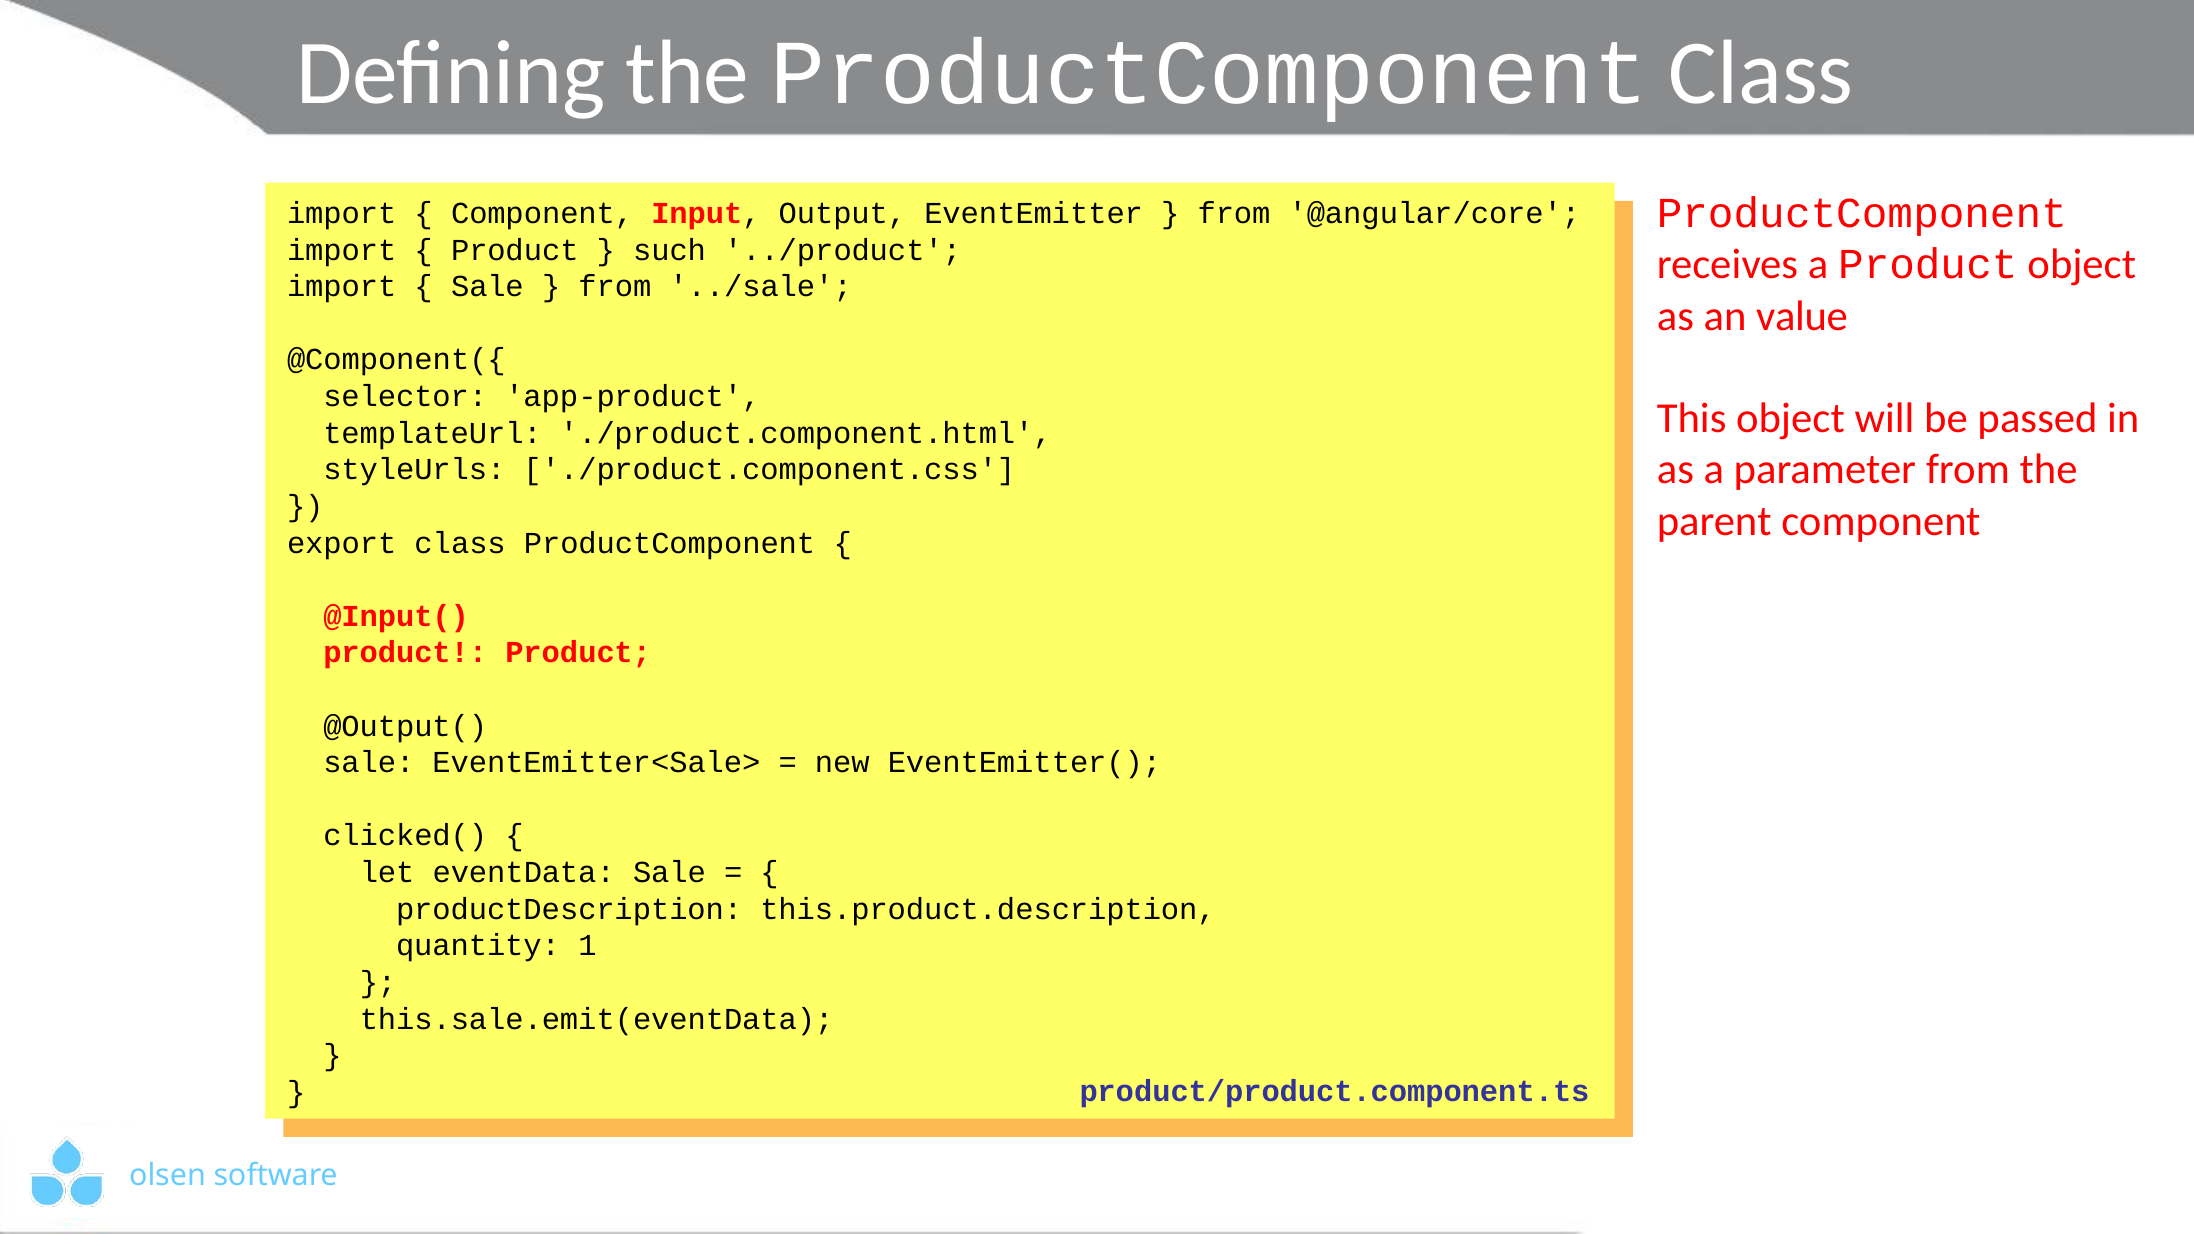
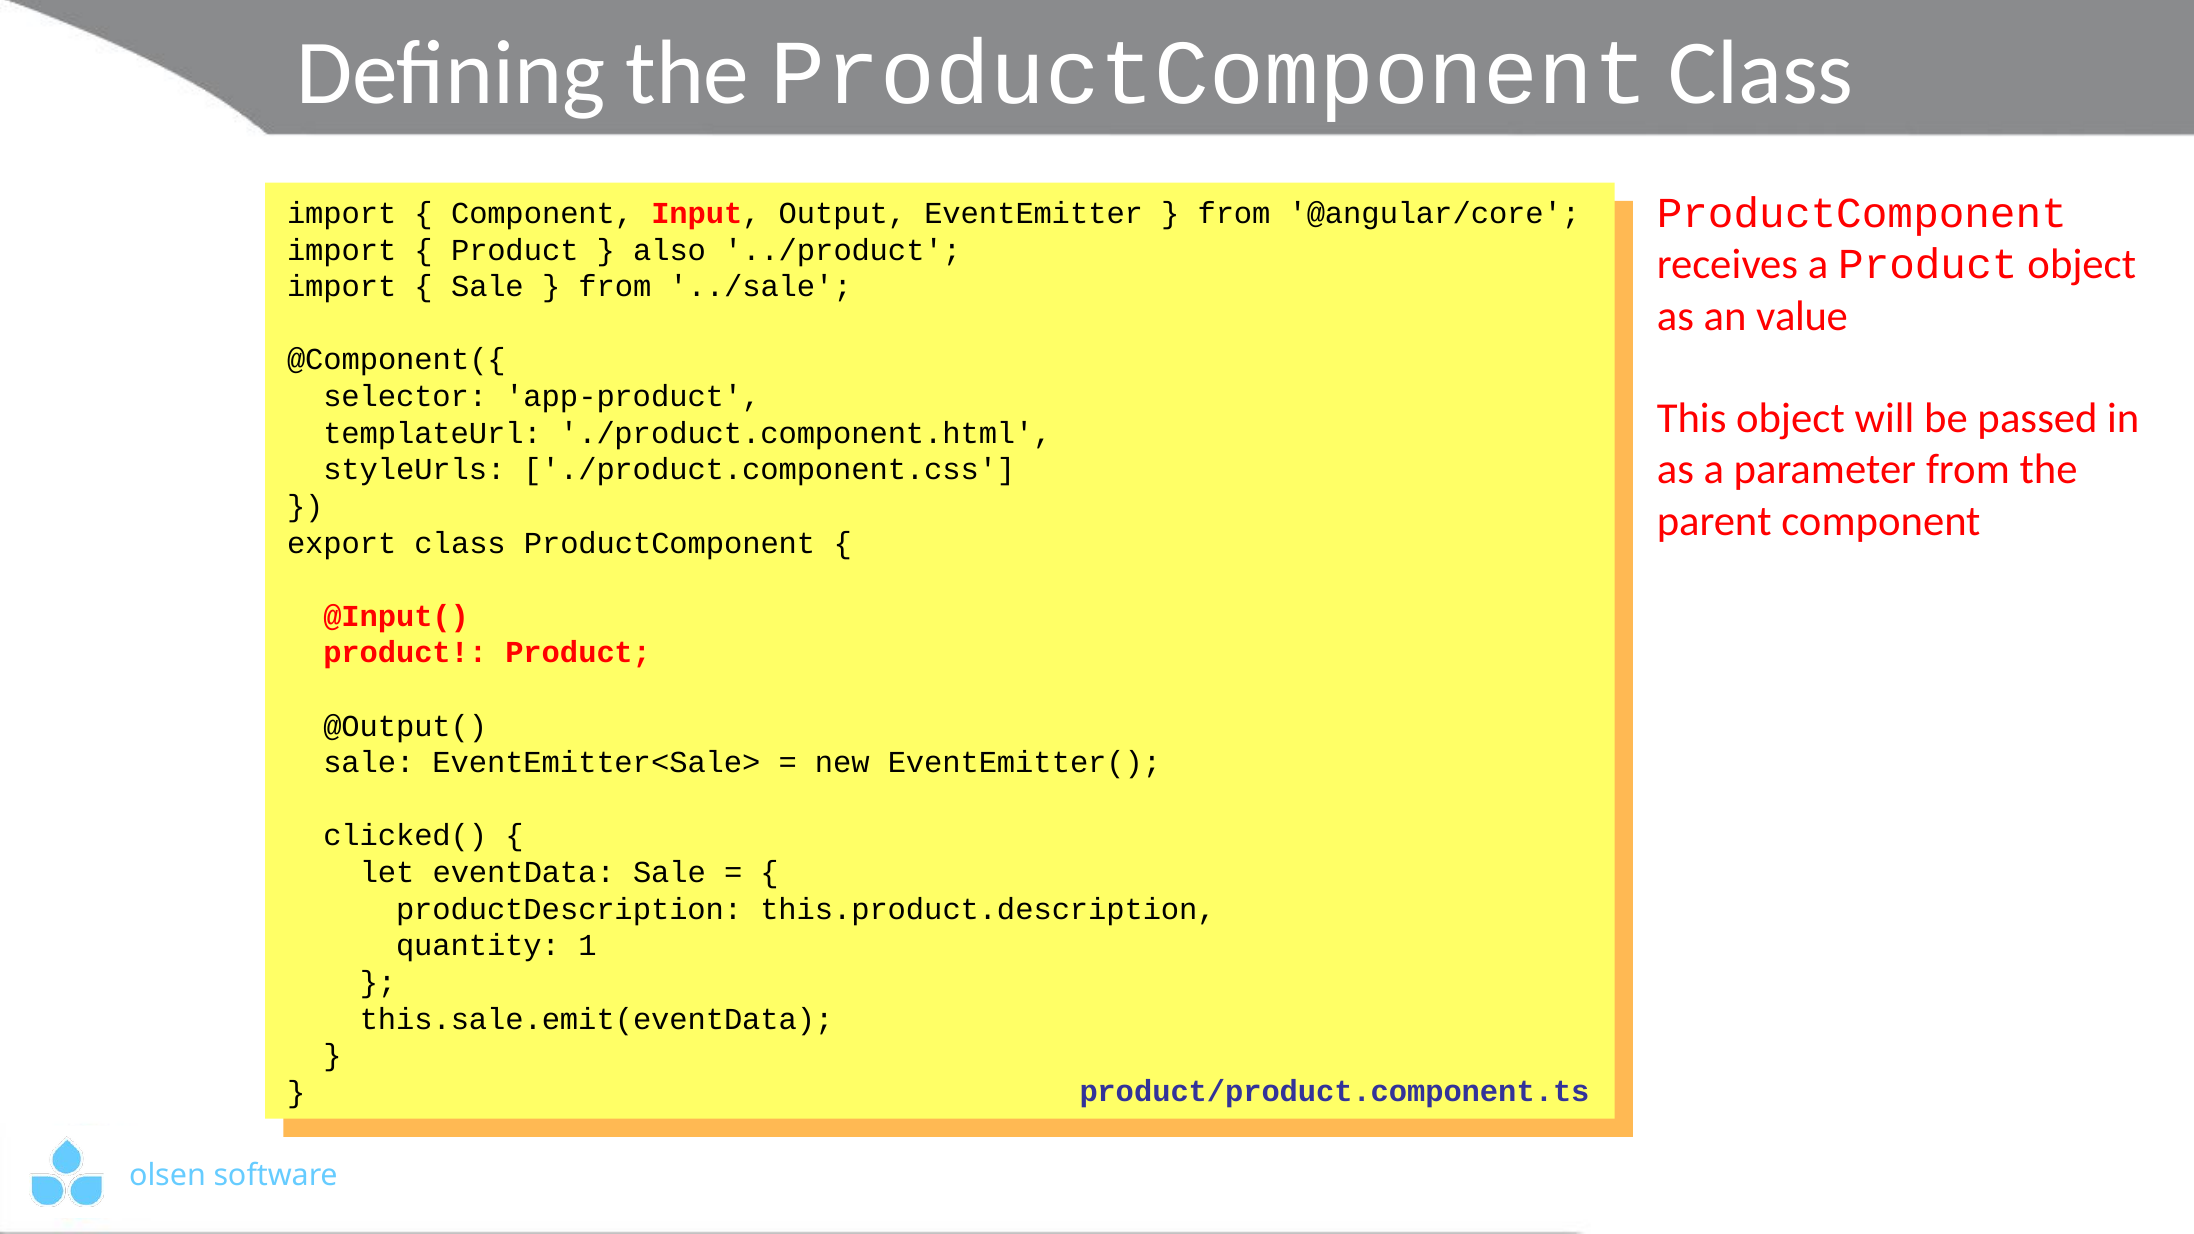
such: such -> also (670, 250)
